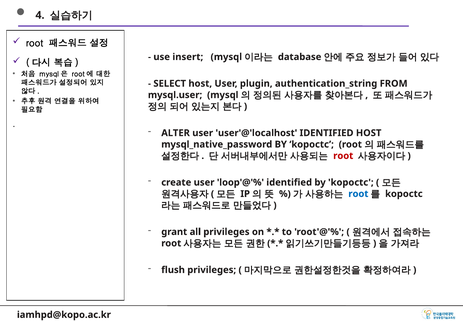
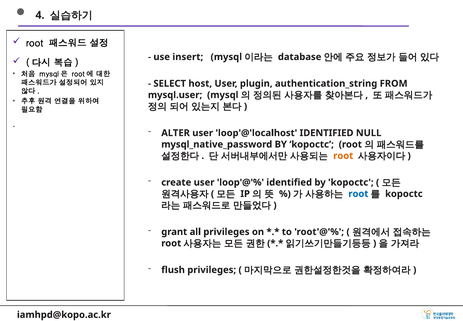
user'@'localhost: user'@'localhost -> loop'@'localhost (256, 133)
IDENTIFIED HOST: HOST -> NULL (369, 133)
root colour: red -> orange (343, 156)
